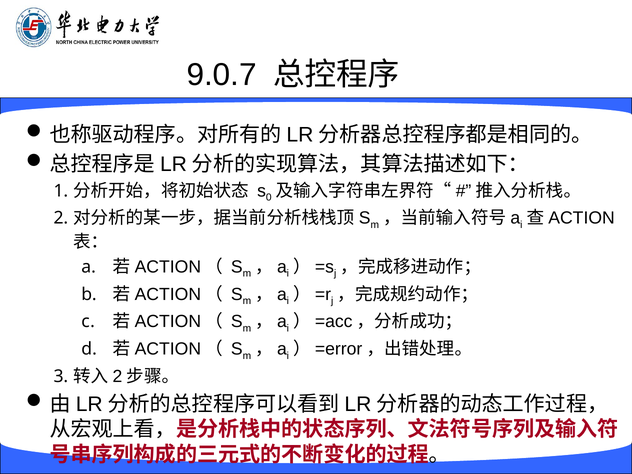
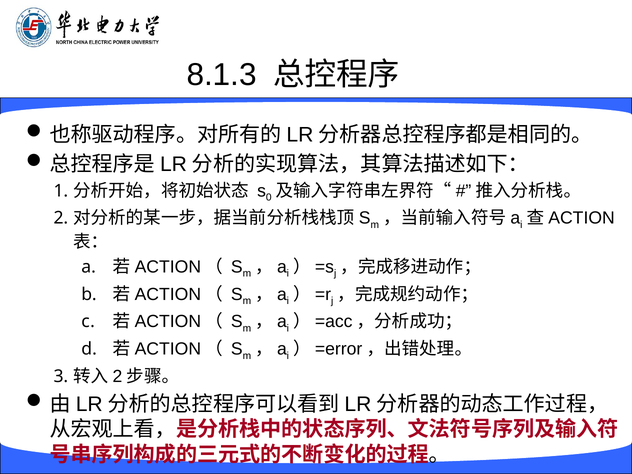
9.0.7: 9.0.7 -> 8.1.3 (222, 75)
